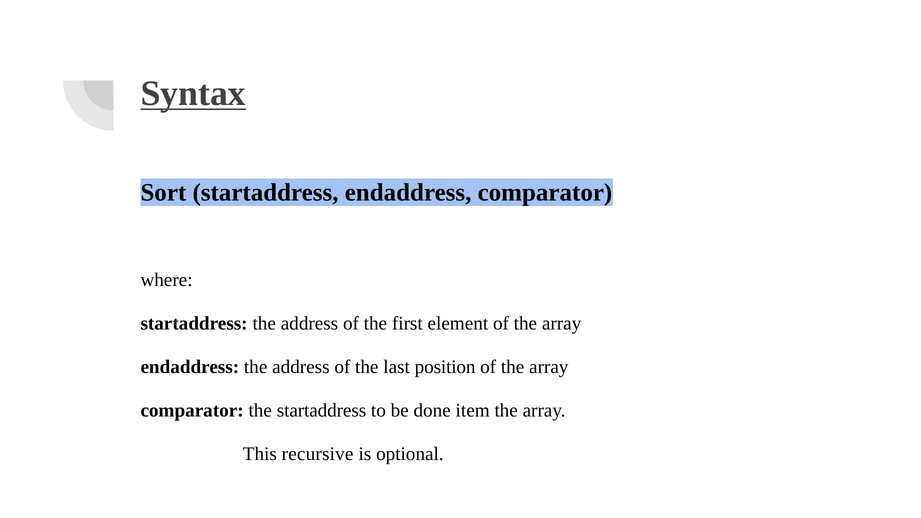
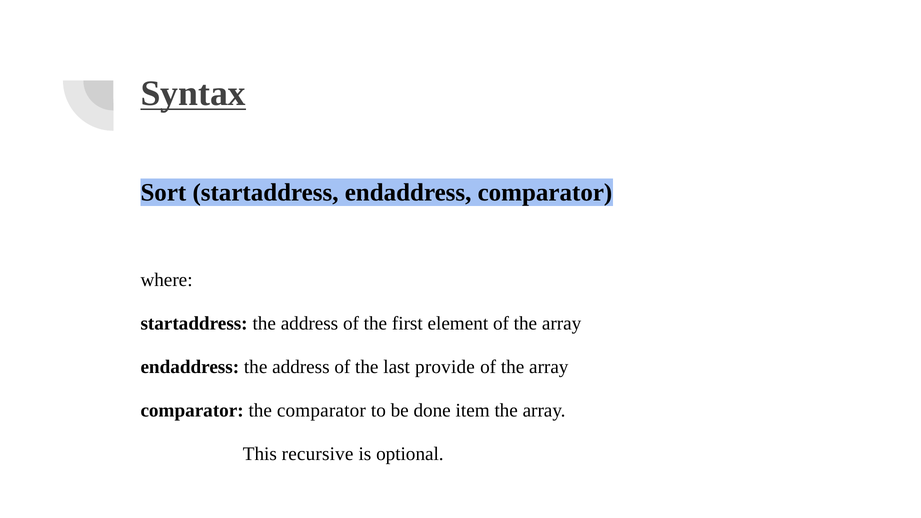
position: position -> provide (445, 367)
the startaddress: startaddress -> comparator (321, 410)
